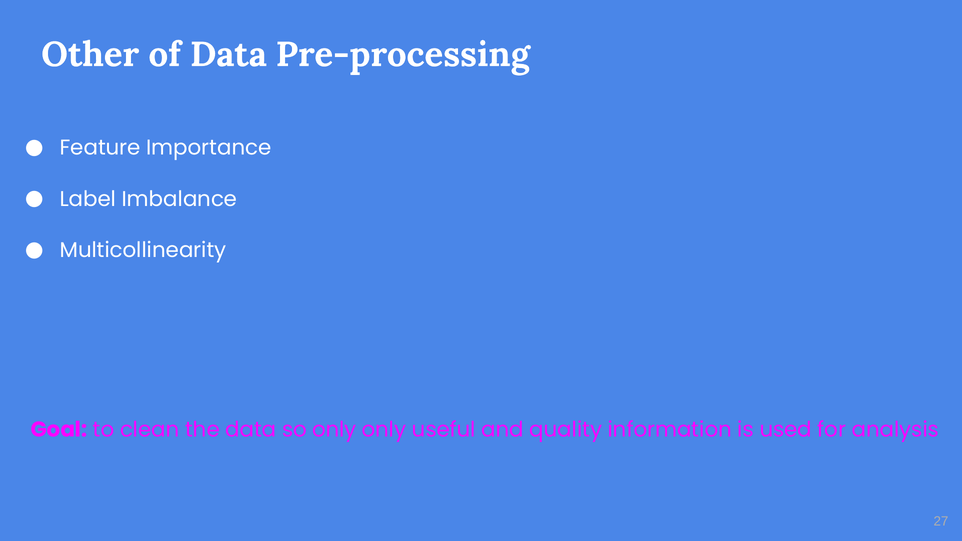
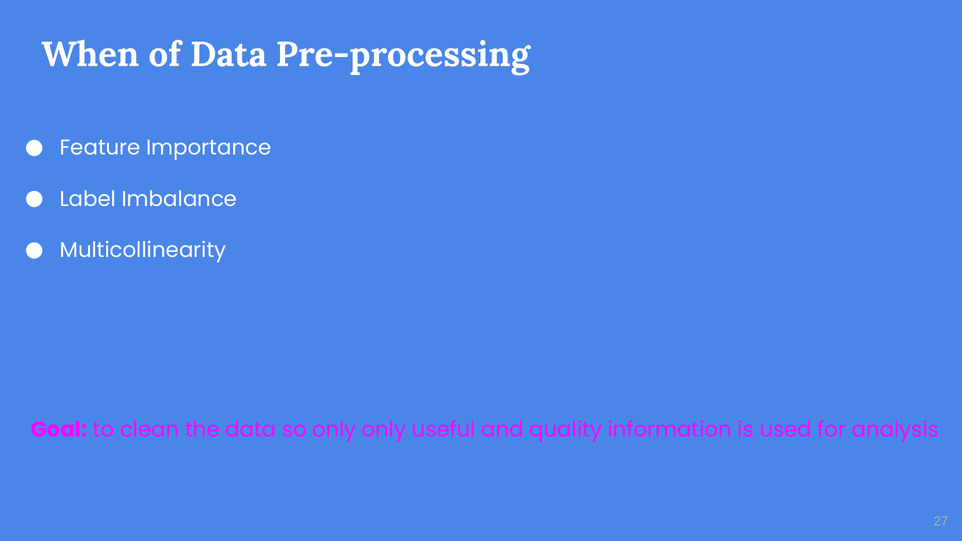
Other: Other -> When (90, 55)
